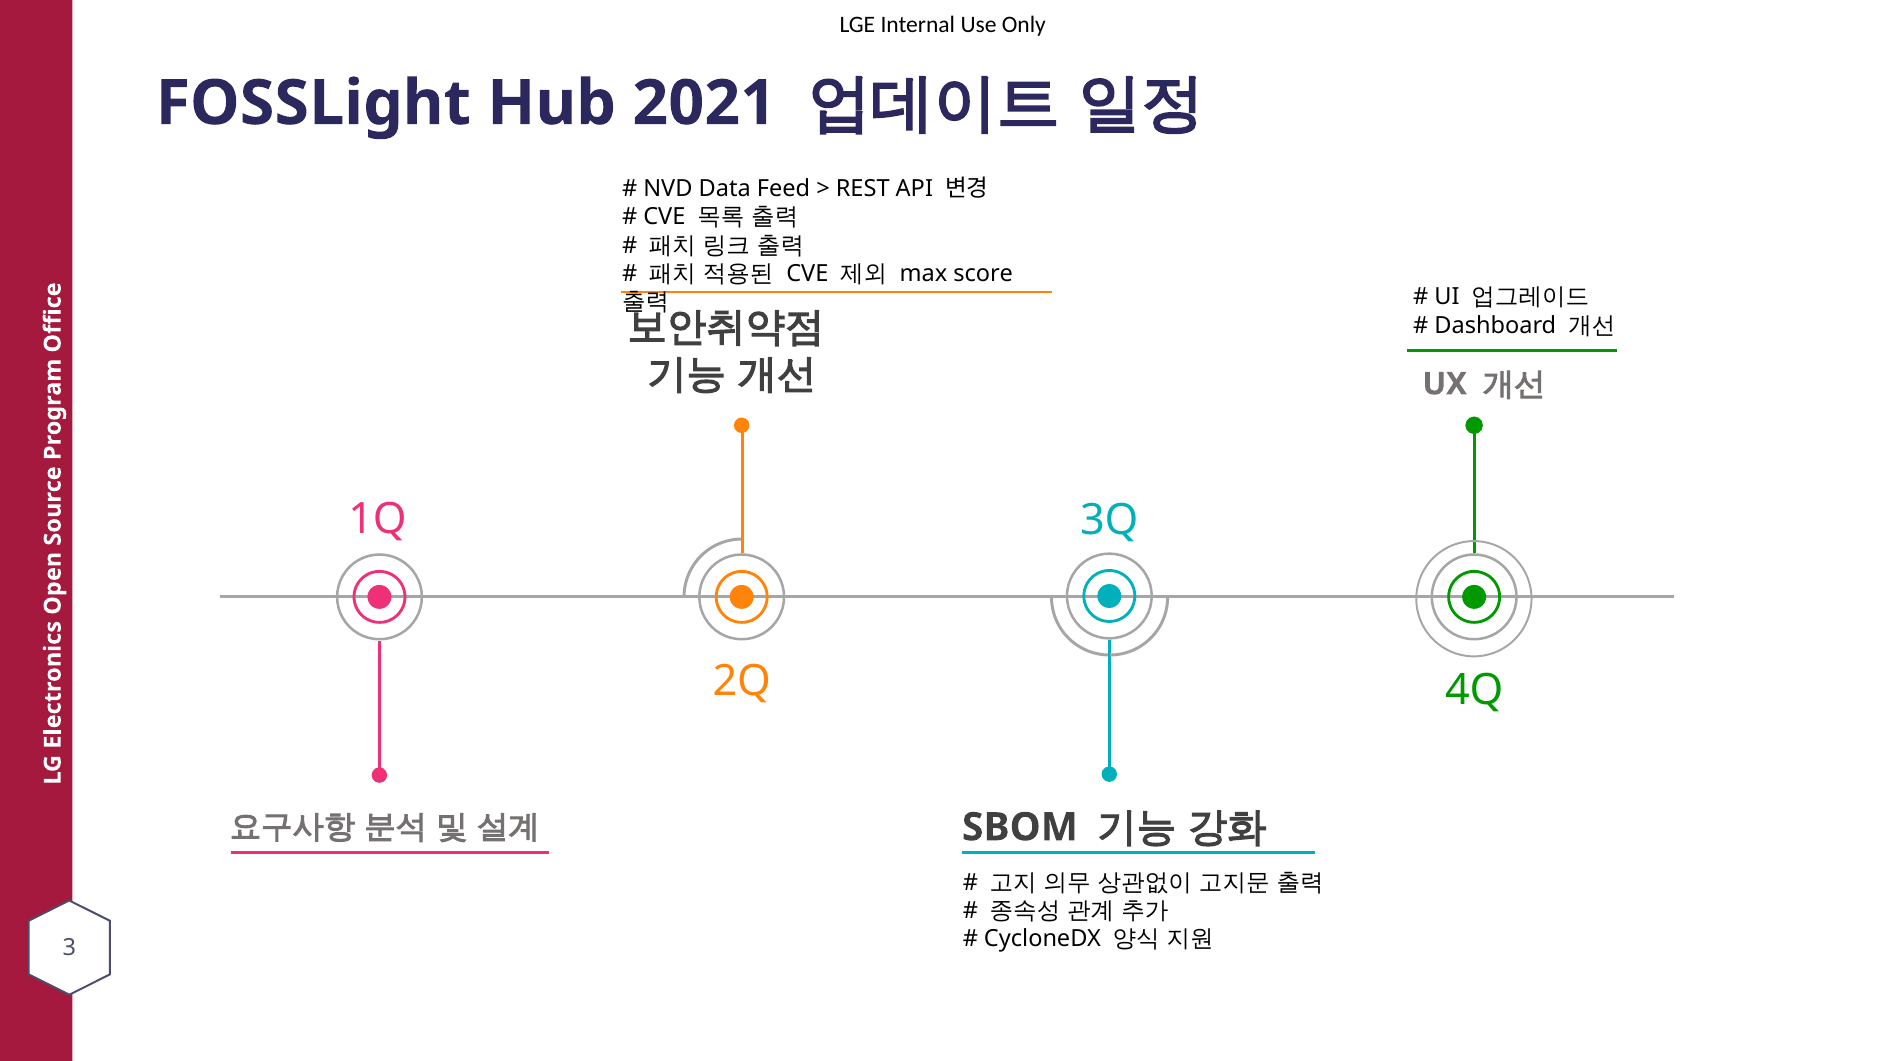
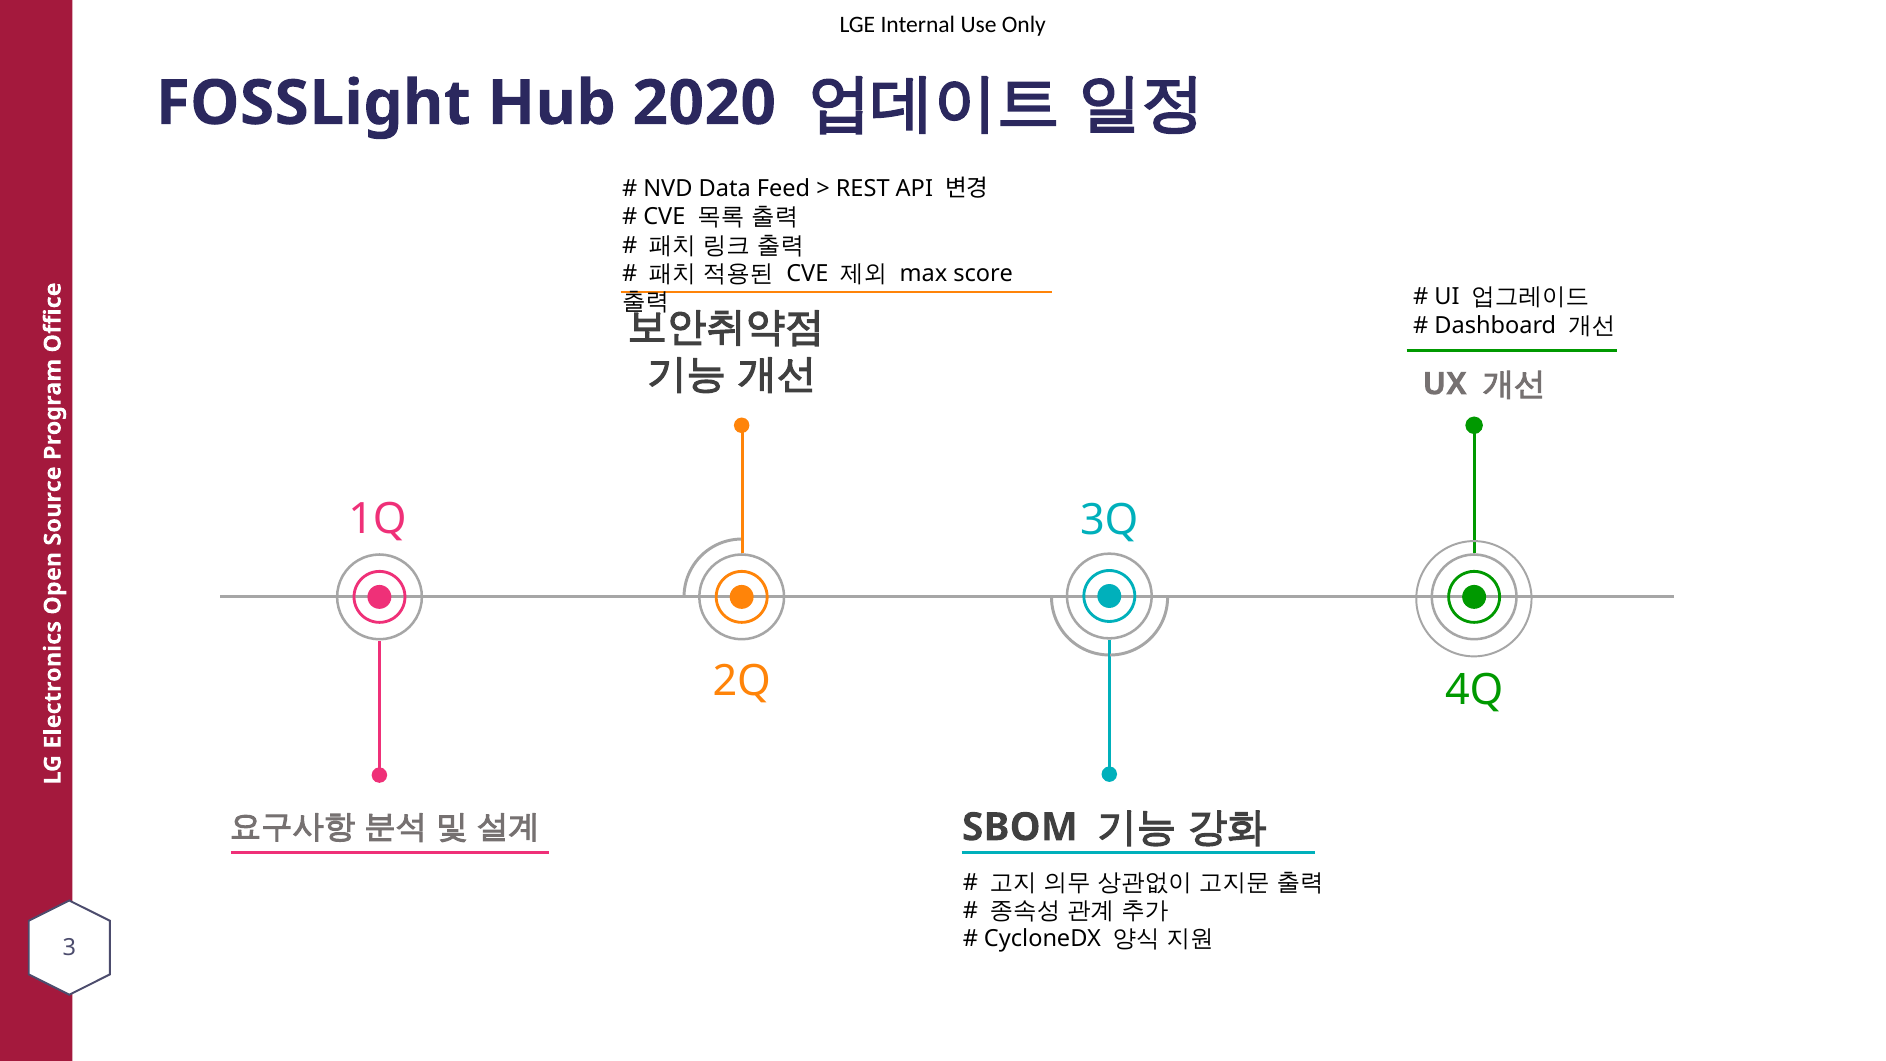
2021: 2021 -> 2020 (704, 103)
